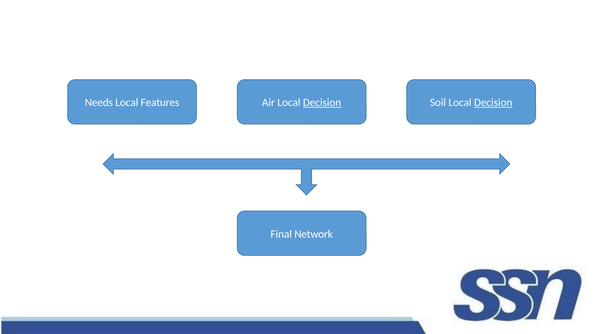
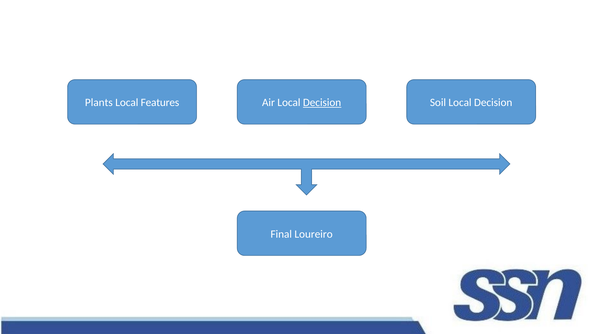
Needs: Needs -> Plants (99, 103)
Decision underline: present -> none (493, 103)
Network: Network -> Loureiro (314, 234)
